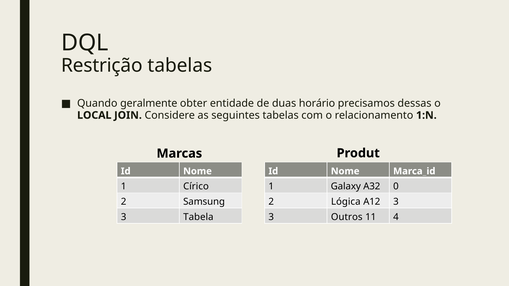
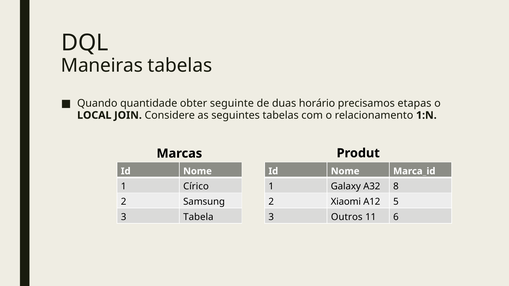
Restrição: Restrição -> Maneiras (102, 65)
geralmente: geralmente -> quantidade (149, 103)
entidade: entidade -> seguinte (232, 103)
dessas: dessas -> etapas (414, 103)
0: 0 -> 8 (396, 187)
Lógica: Lógica -> Xiaomi (346, 202)
A12 3: 3 -> 5 (396, 202)
4: 4 -> 6 (396, 217)
